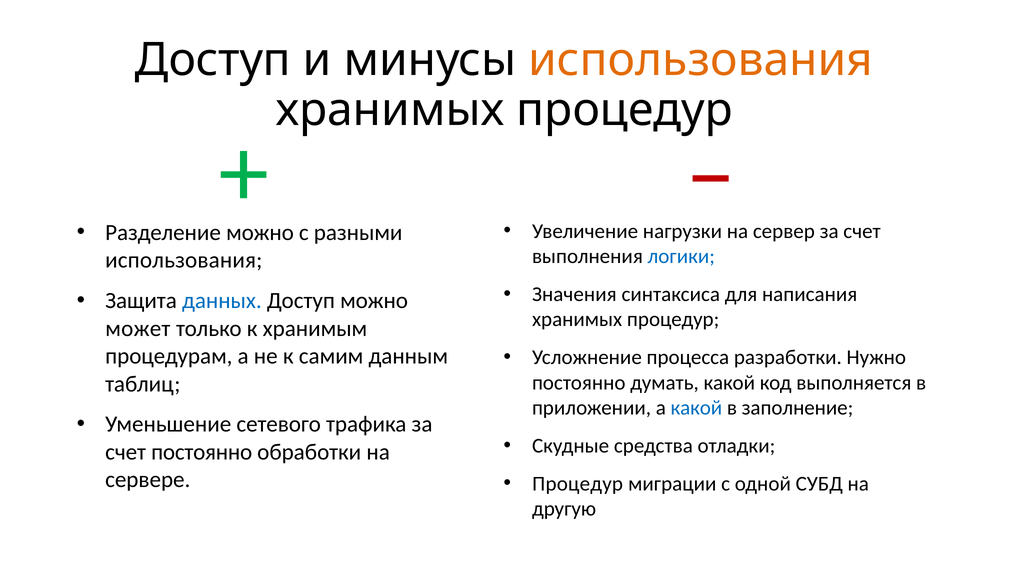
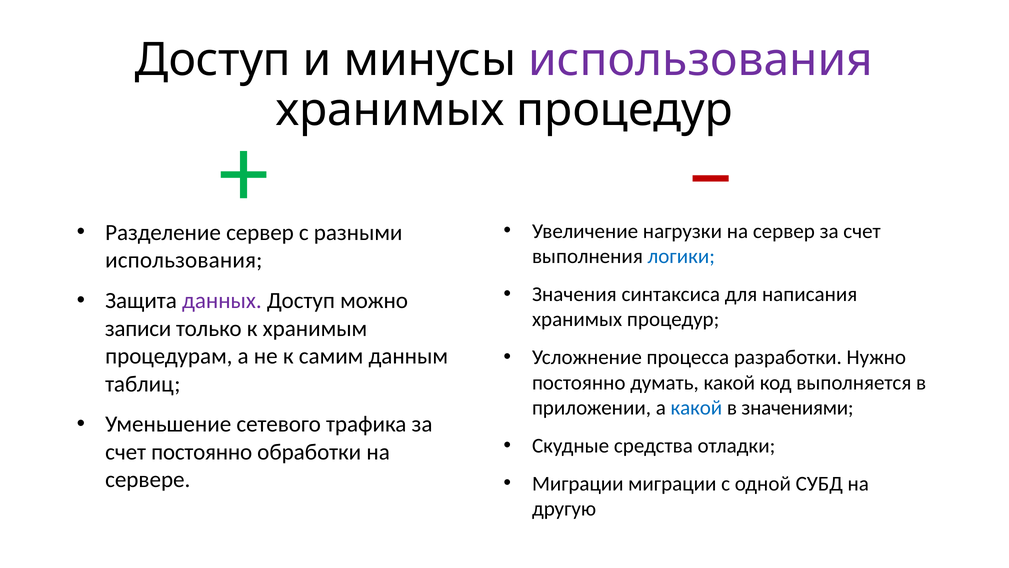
использования colour: orange -> purple (701, 60)
Разделение можно: можно -> сервер (260, 232)
данных colour: blue -> purple (222, 300)
может: может -> записи (138, 328)
заполнение: заполнение -> значениями (798, 408)
Процедур: Процедур -> Миграции (578, 483)
